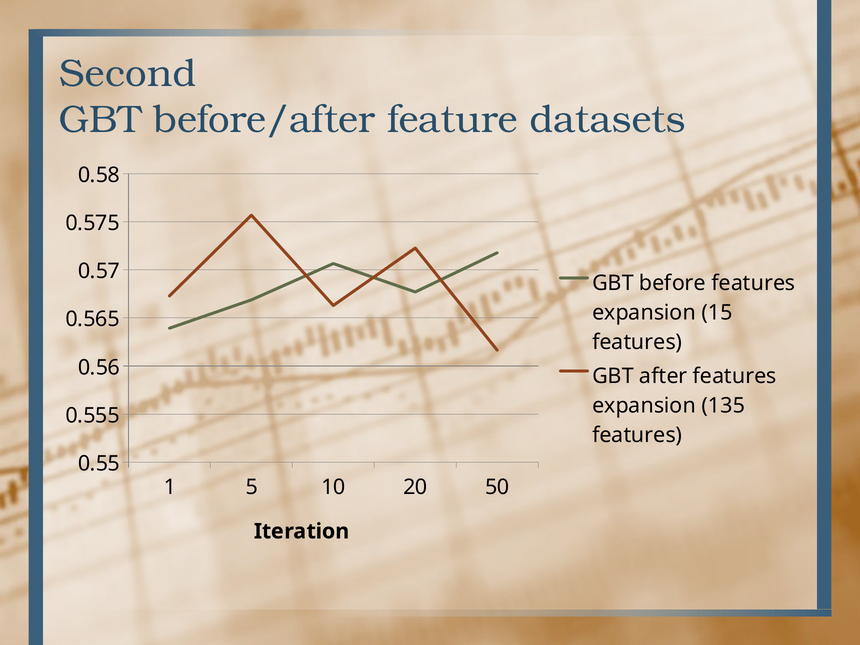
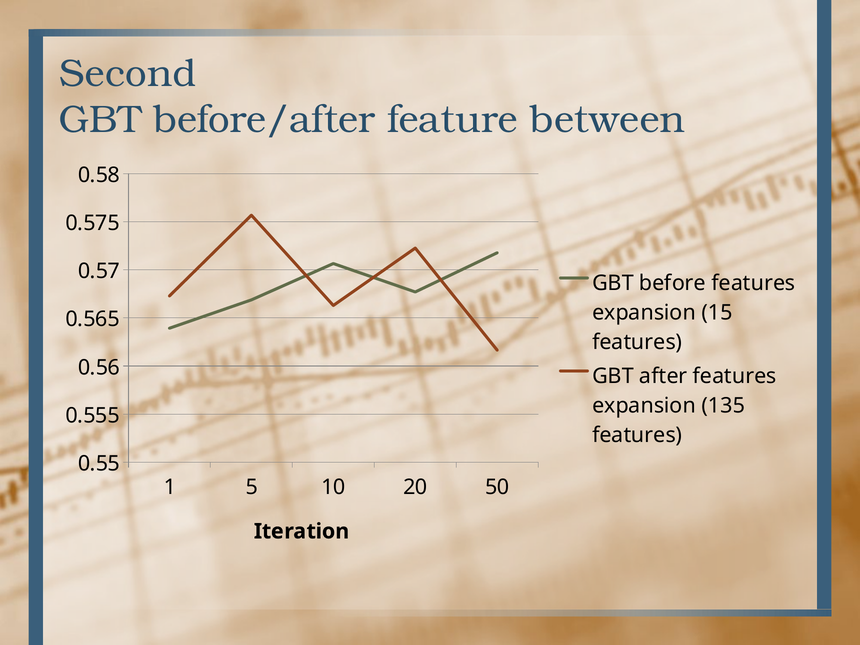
datasets: datasets -> between (608, 120)
